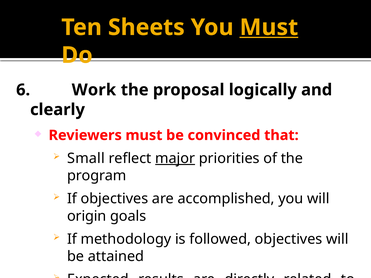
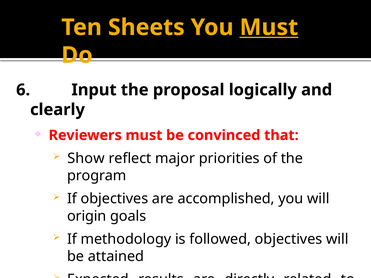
Work: Work -> Input (94, 90)
Small: Small -> Show (86, 158)
major underline: present -> none (175, 158)
